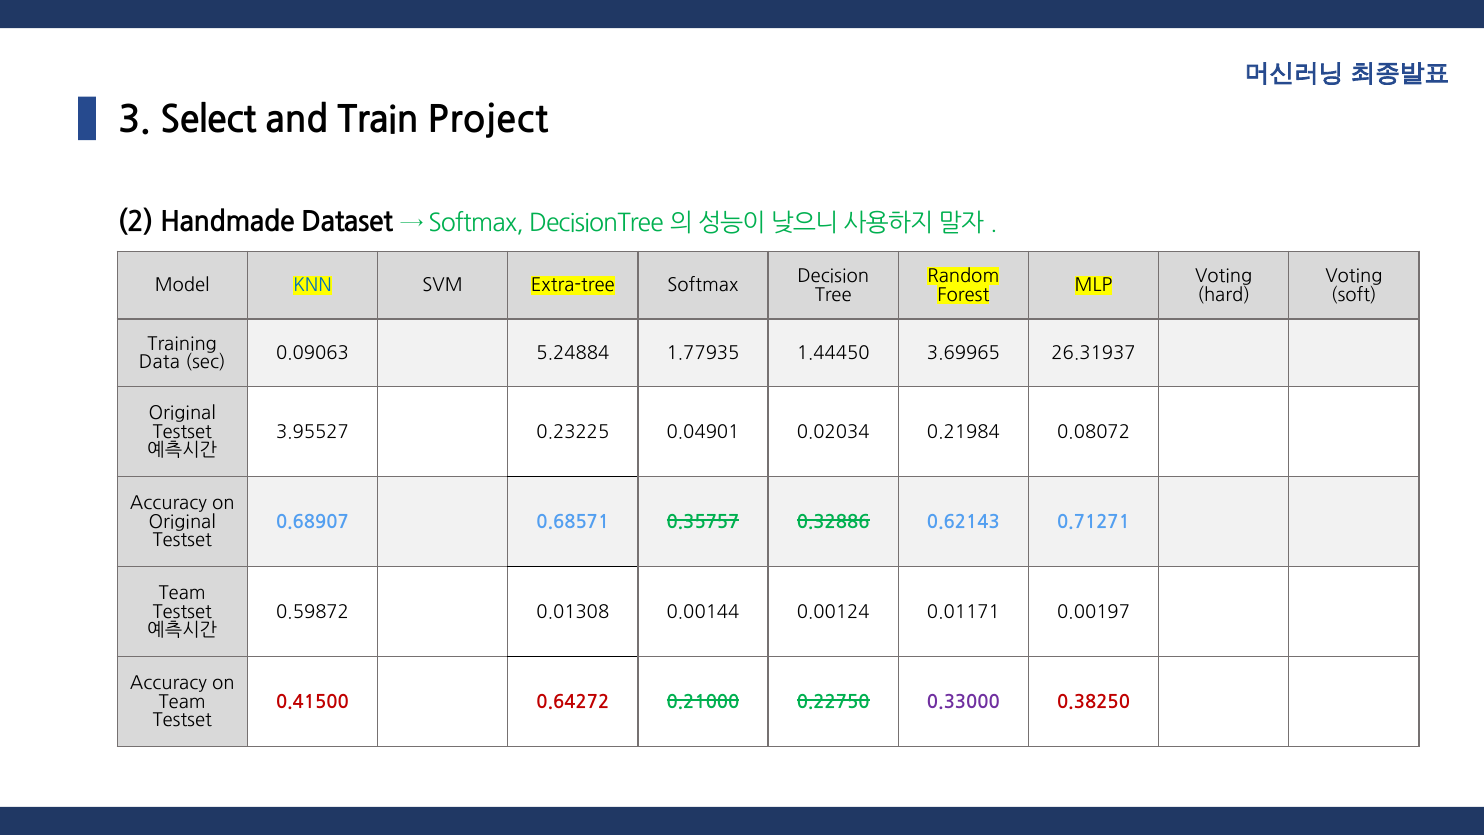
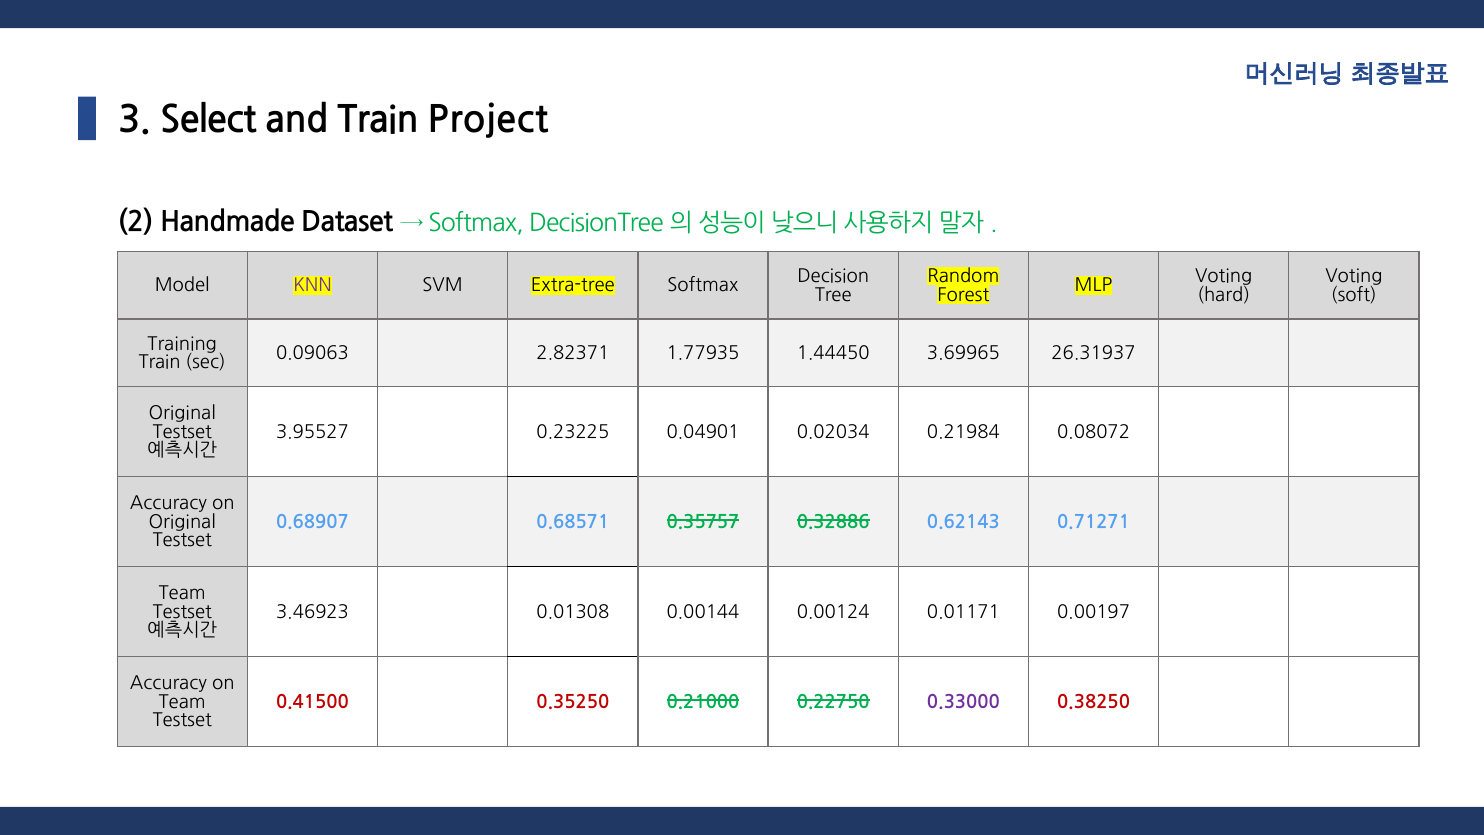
KNN colour: blue -> purple (312, 286)
Data: Data -> Train (160, 363)
5.24884: 5.24884 -> 2.82371 (573, 353)
0.59872: 0.59872 -> 3.46923 (312, 612)
0.64272: 0.64272 -> 0.35250 (573, 702)
